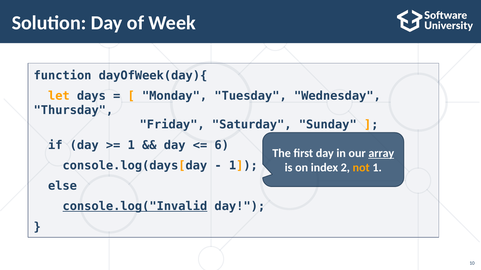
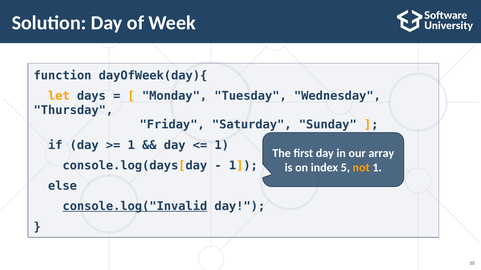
6: 6 -> 1 (222, 145)
array underline: present -> none (381, 154)
2: 2 -> 5 (345, 168)
